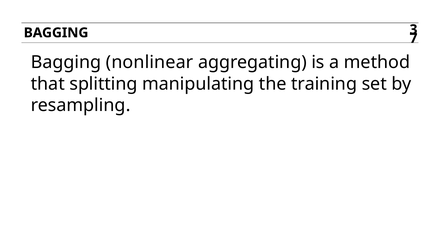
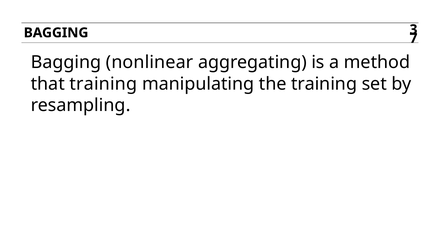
that splitting: splitting -> training (103, 84)
